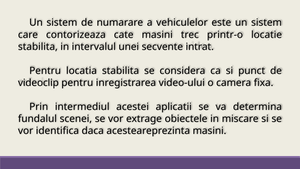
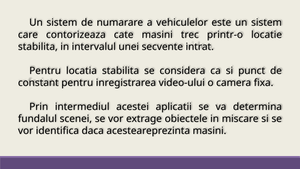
videoclip: videoclip -> constant (38, 83)
